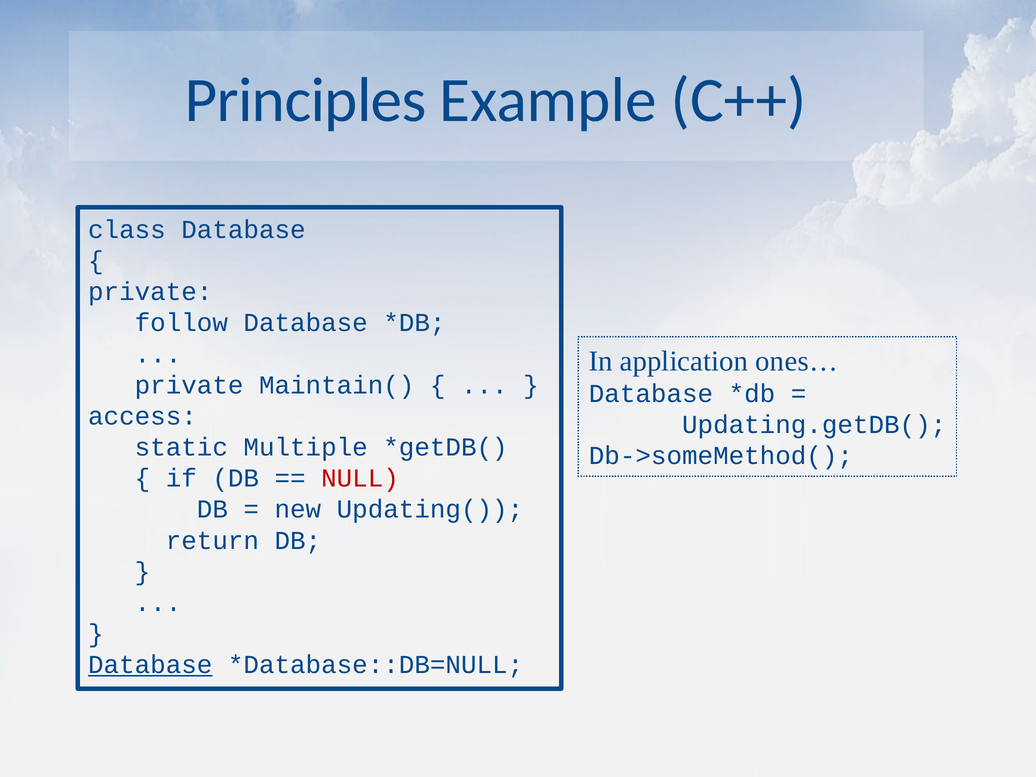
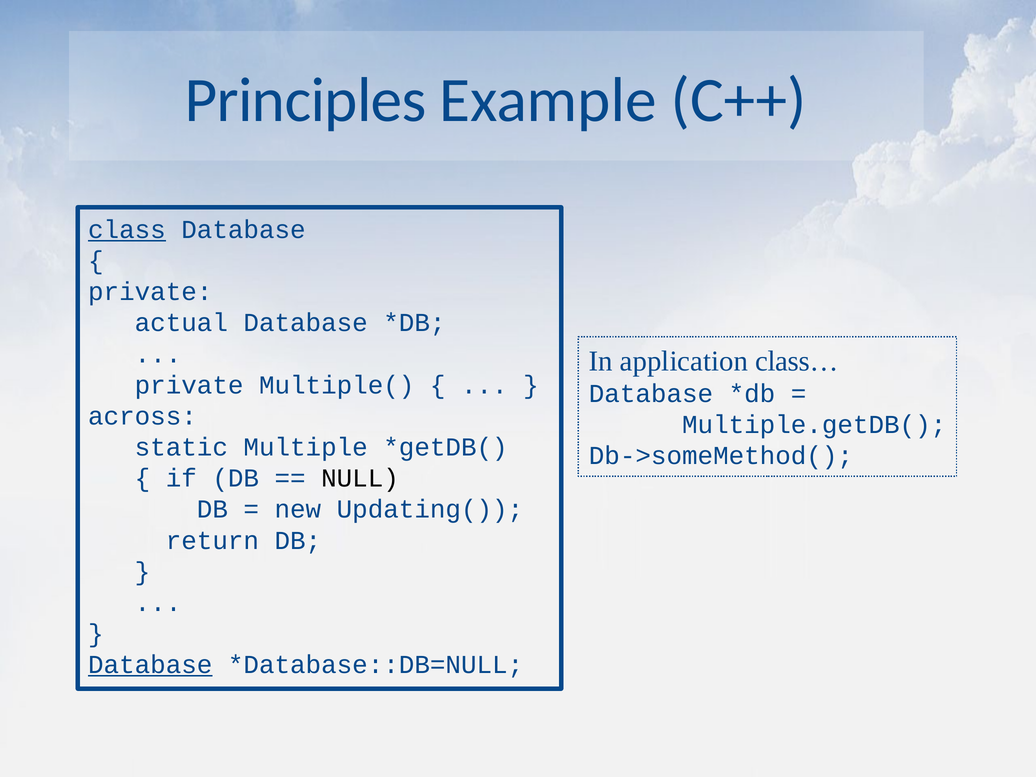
class underline: none -> present (127, 230)
follow: follow -> actual (181, 323)
ones…: ones… -> class… (797, 361)
Maintain(: Maintain( -> Multiple( (337, 385)
access: access -> across (142, 416)
Updating.getDB(: Updating.getDB( -> Multiple.getDB( (814, 425)
NULL colour: red -> black (360, 478)
